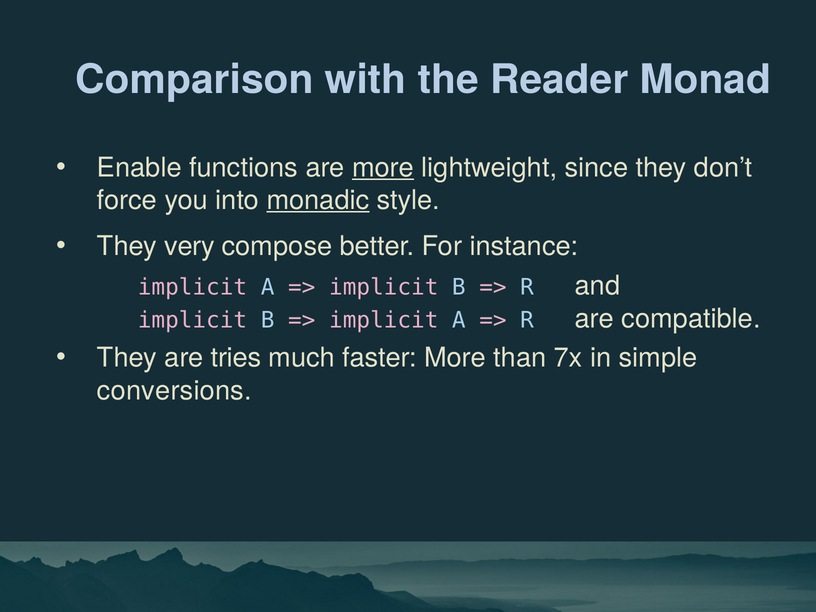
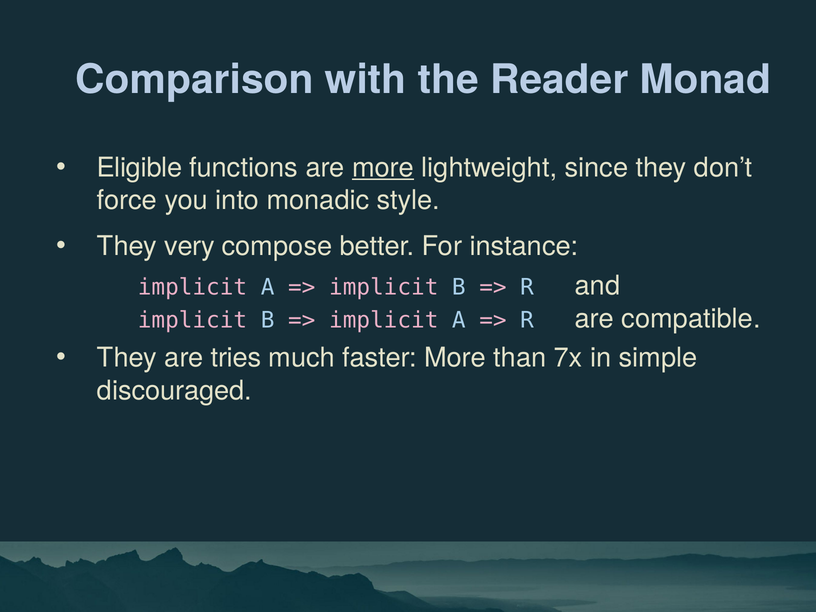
Enable: Enable -> Eligible (139, 168)
monadic underline: present -> none (318, 200)
conversions: conversions -> discouraged (175, 391)
